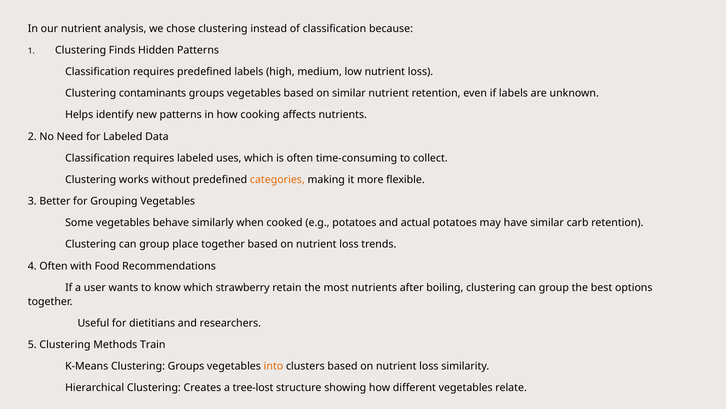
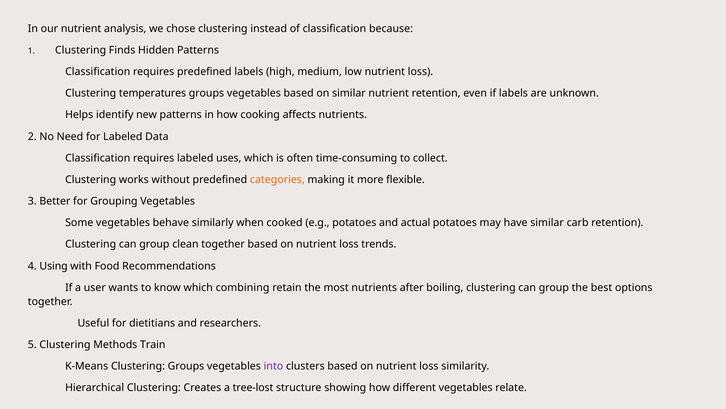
contaminants: contaminants -> temperatures (153, 93)
place: place -> clean (185, 244)
4 Often: Often -> Using (54, 266)
strawberry: strawberry -> combining (243, 287)
into colour: orange -> purple (273, 366)
